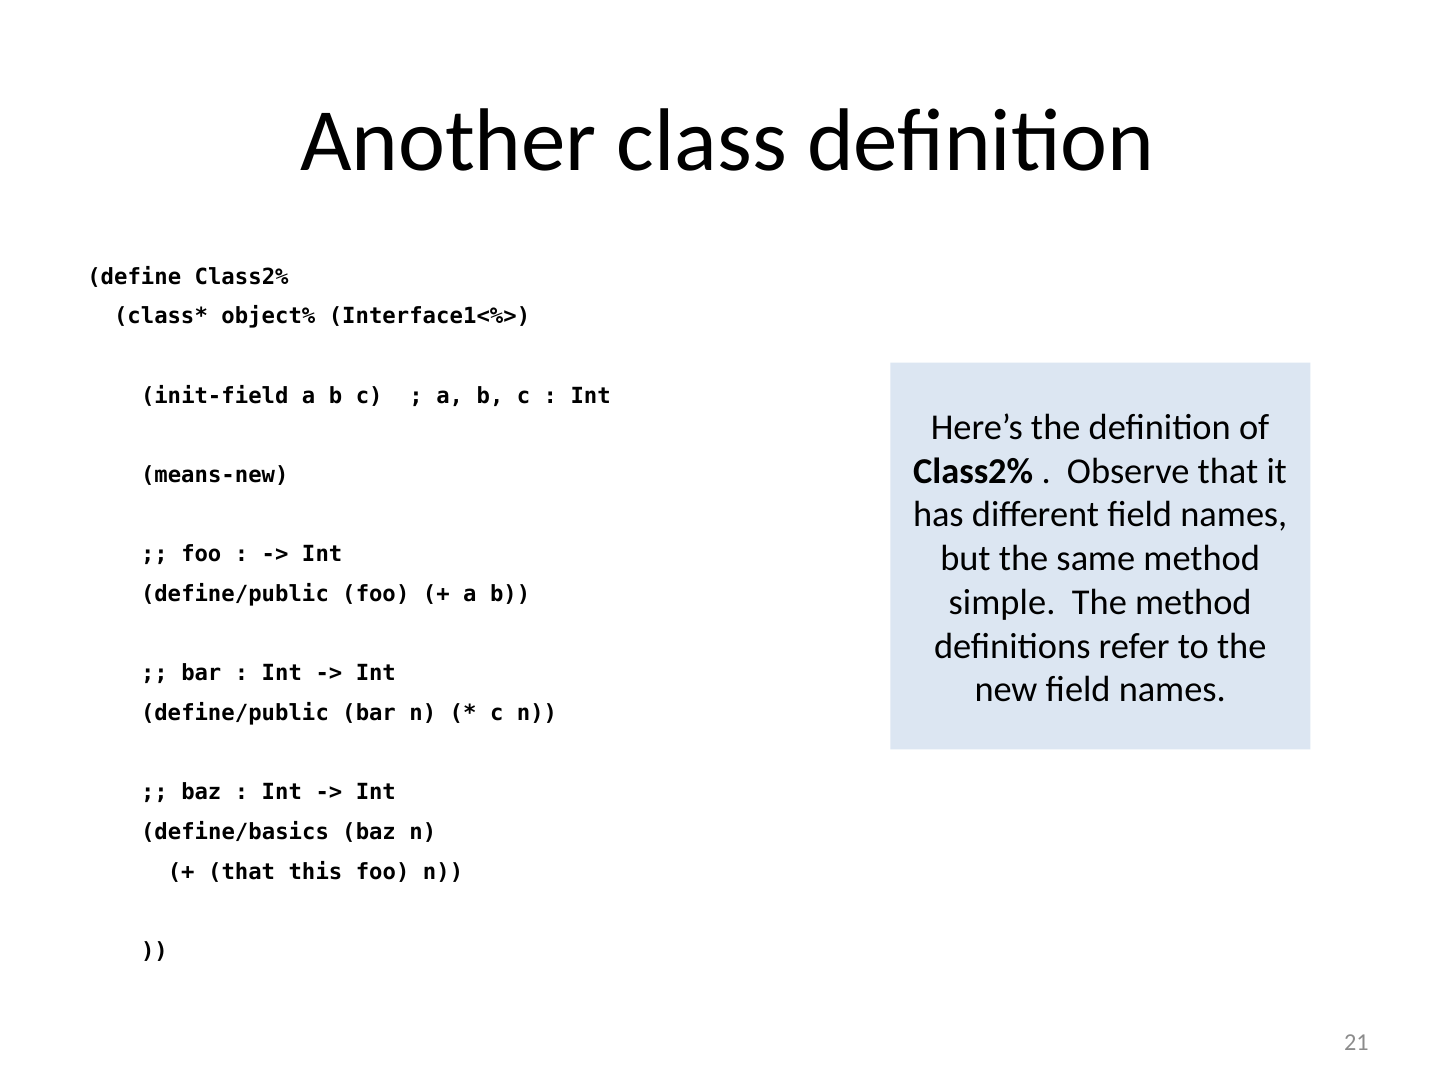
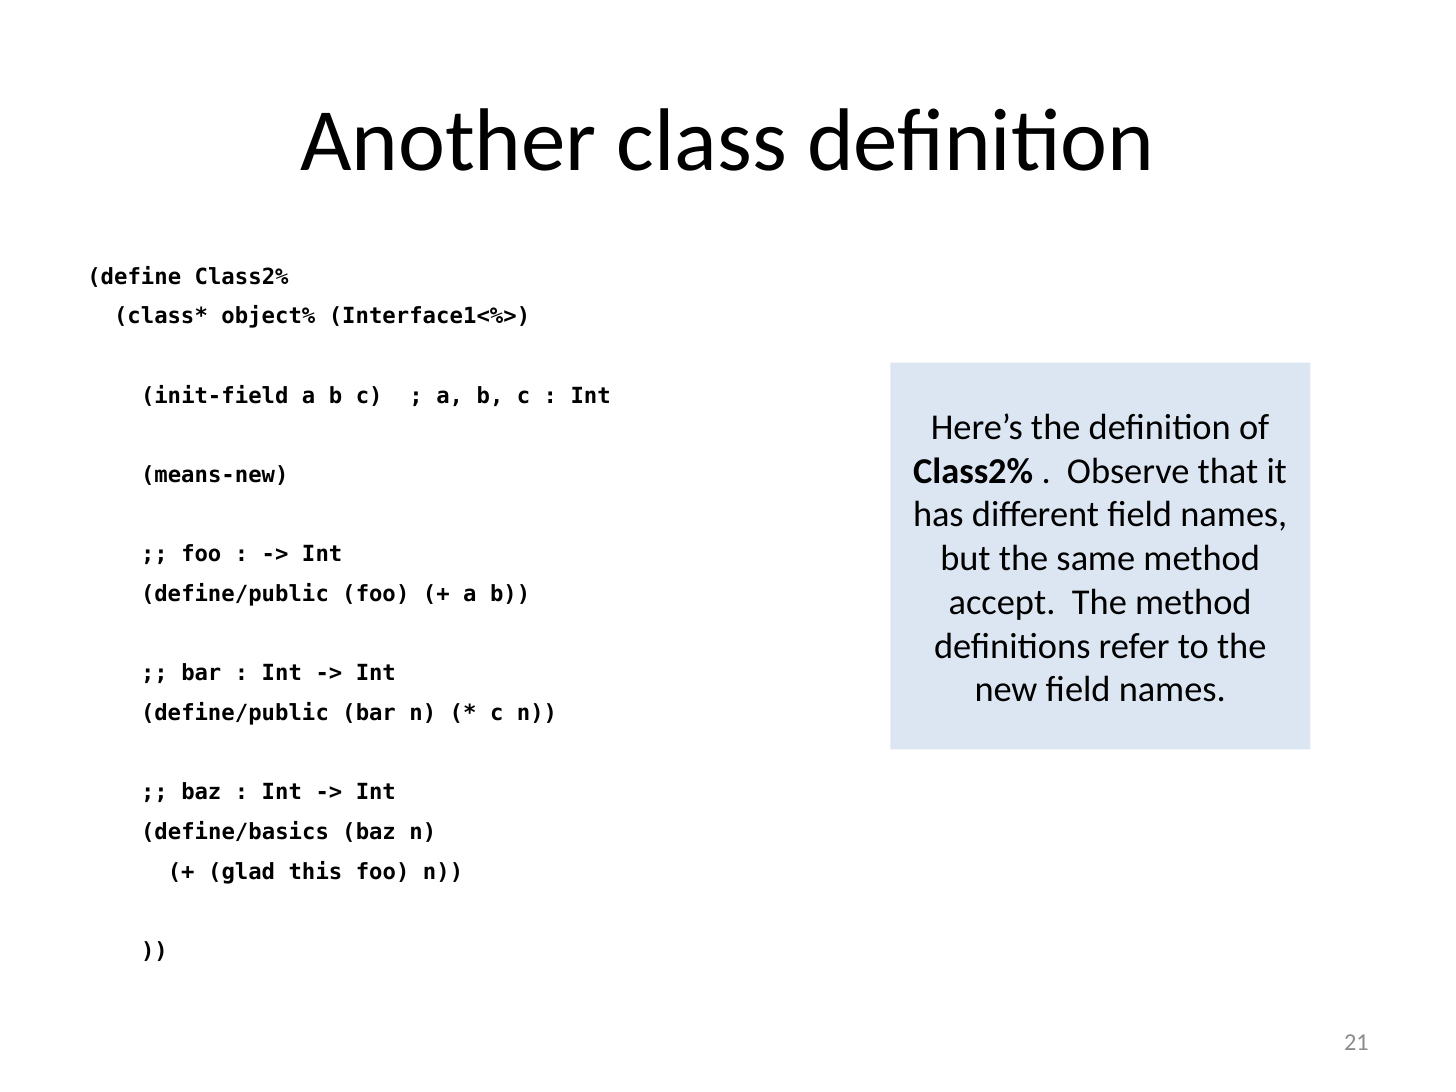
simple: simple -> accept (1002, 602)
that: that -> glad (242, 872)
